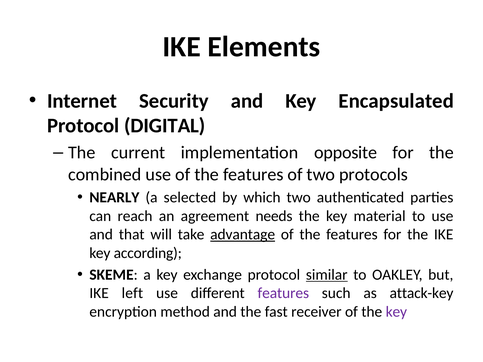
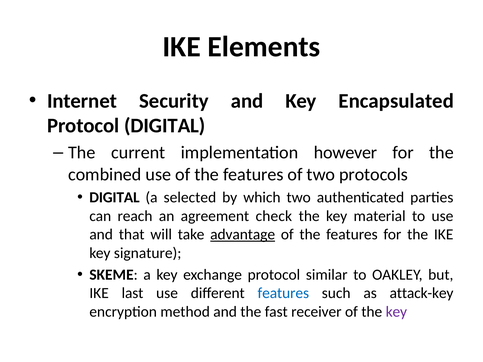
opposite: opposite -> however (346, 153)
NEARLY: NEARLY -> DIGITAL (114, 198)
needs: needs -> check (274, 216)
according: according -> signature (148, 253)
similar underline: present -> none (327, 275)
left: left -> last (132, 293)
features colour: purple -> blue (283, 293)
